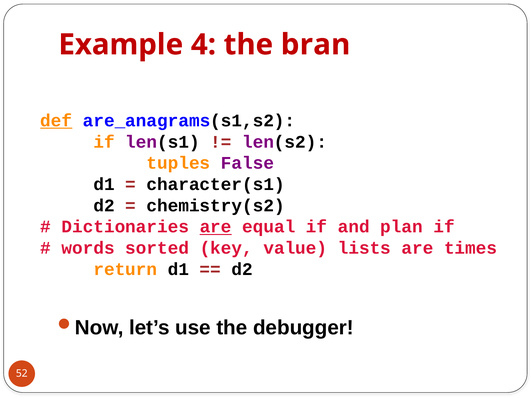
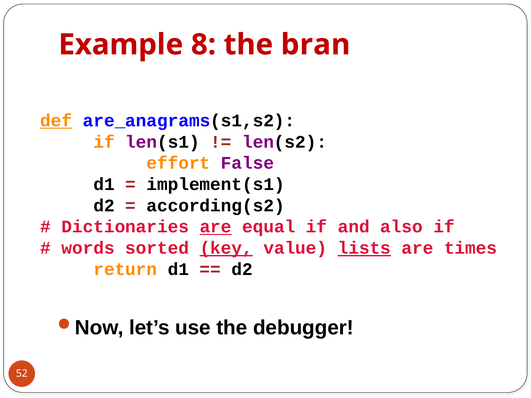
4: 4 -> 8 (203, 45)
tuples: tuples -> effort (178, 163)
character(s1: character(s1 -> implement(s1 (216, 184)
chemistry(s2: chemistry(s2 -> according(s2 (216, 206)
plan: plan -> also (402, 227)
key underline: none -> present (226, 248)
lists underline: none -> present (364, 248)
